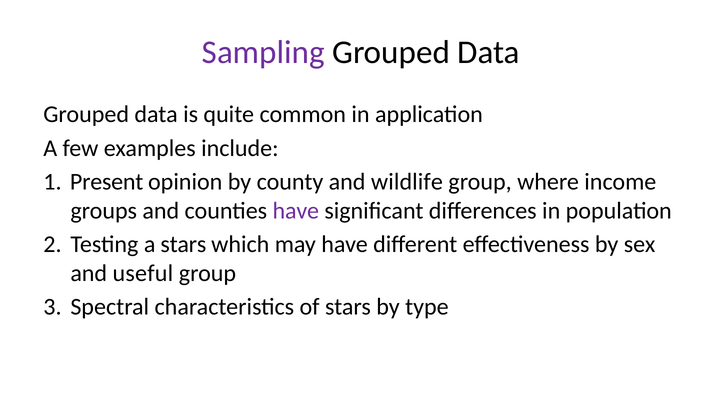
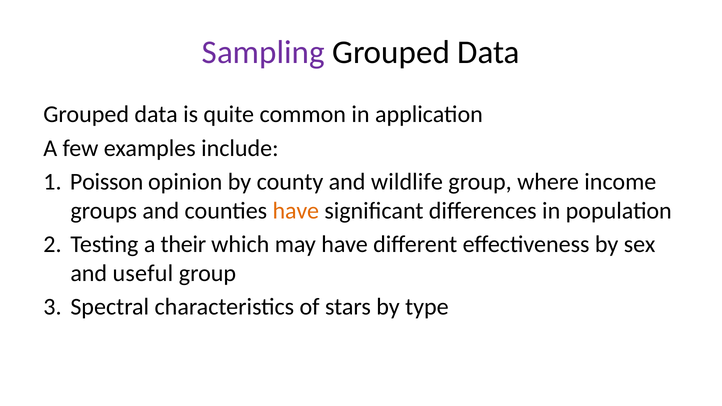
Present: Present -> Poisson (107, 182)
have colour: purple -> orange (296, 211)
a stars: stars -> their (183, 244)
